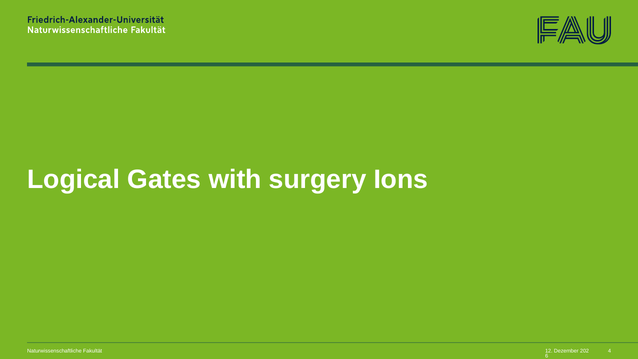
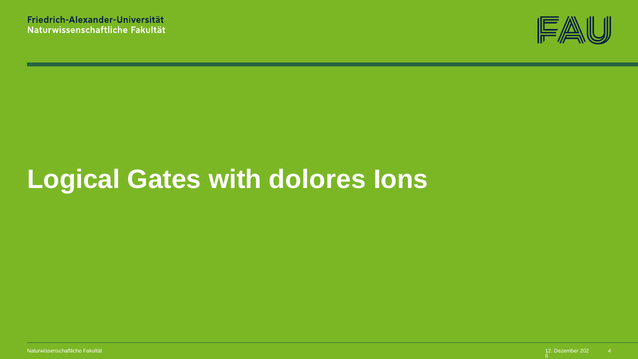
surgery: surgery -> dolores (318, 179)
